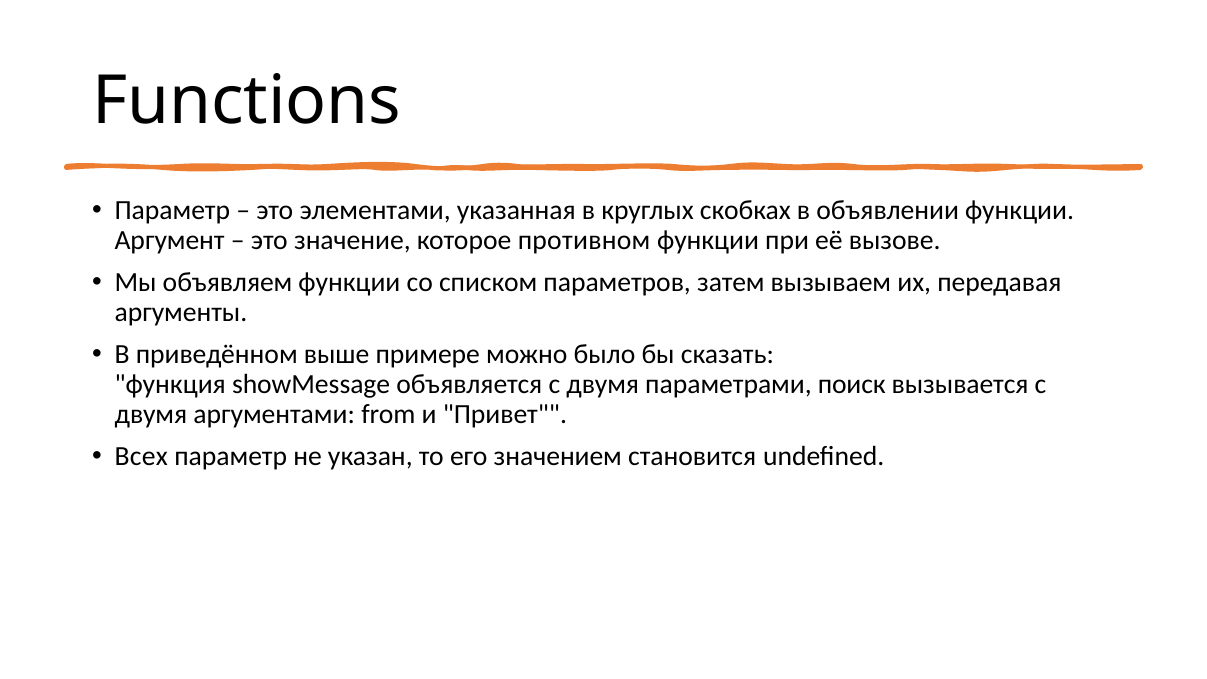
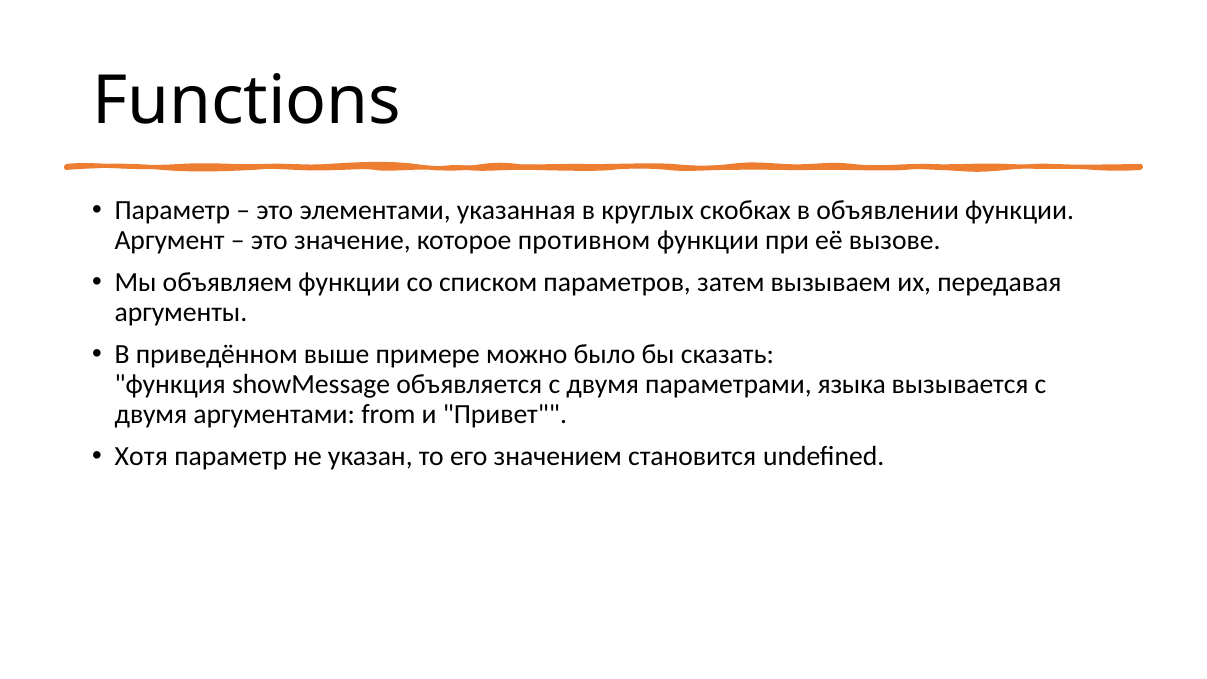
поиск: поиск -> языка (852, 385)
Всех: Всех -> Хотя (141, 457)
